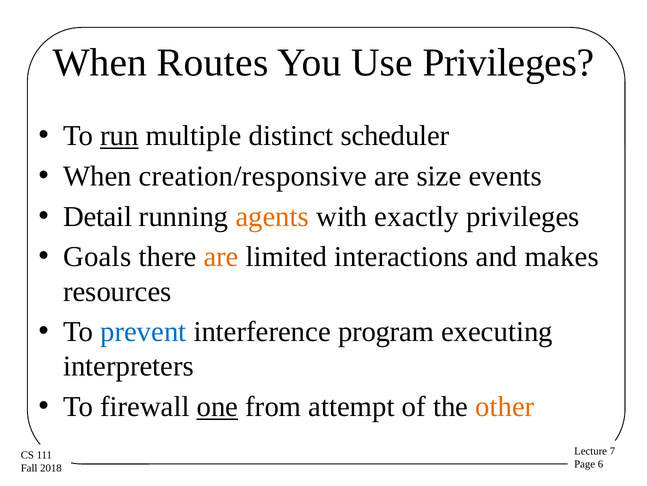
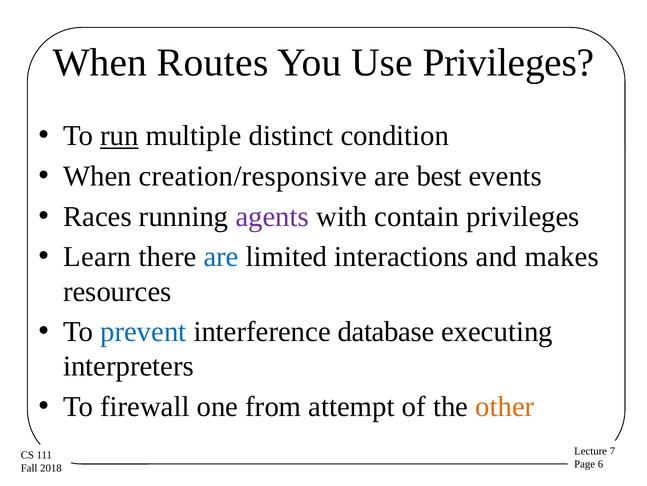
scheduler: scheduler -> condition (395, 136)
size: size -> best (439, 176)
Detail: Detail -> Races (97, 216)
agents colour: orange -> purple (272, 216)
exactly: exactly -> contain (417, 216)
Goals: Goals -> Learn (97, 257)
are colour: orange -> blue (221, 257)
program: program -> database (386, 331)
one underline: present -> none (217, 406)
